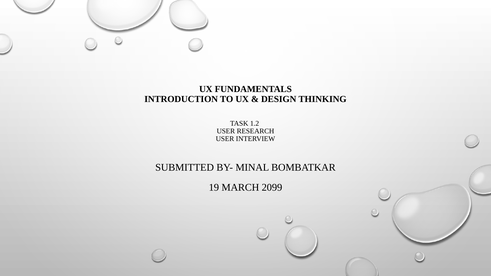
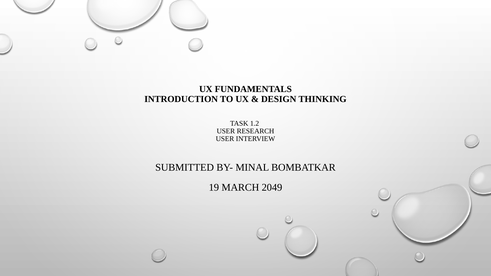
2099: 2099 -> 2049 (272, 188)
